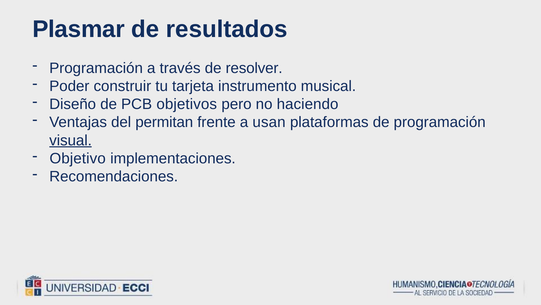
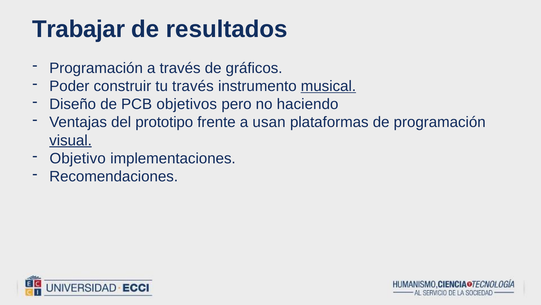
Plasmar: Plasmar -> Trabajar (79, 29)
resolver: resolver -> gráficos (254, 68)
tu tarjeta: tarjeta -> través (193, 86)
musical underline: none -> present (328, 86)
permitan: permitan -> prototipo (164, 122)
